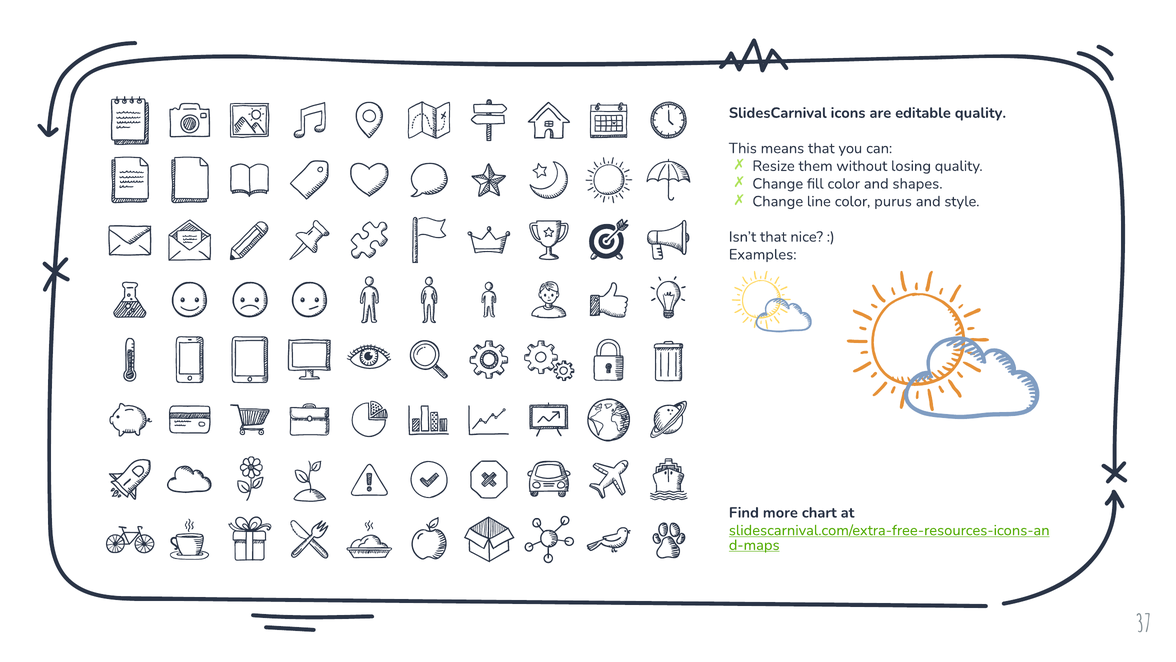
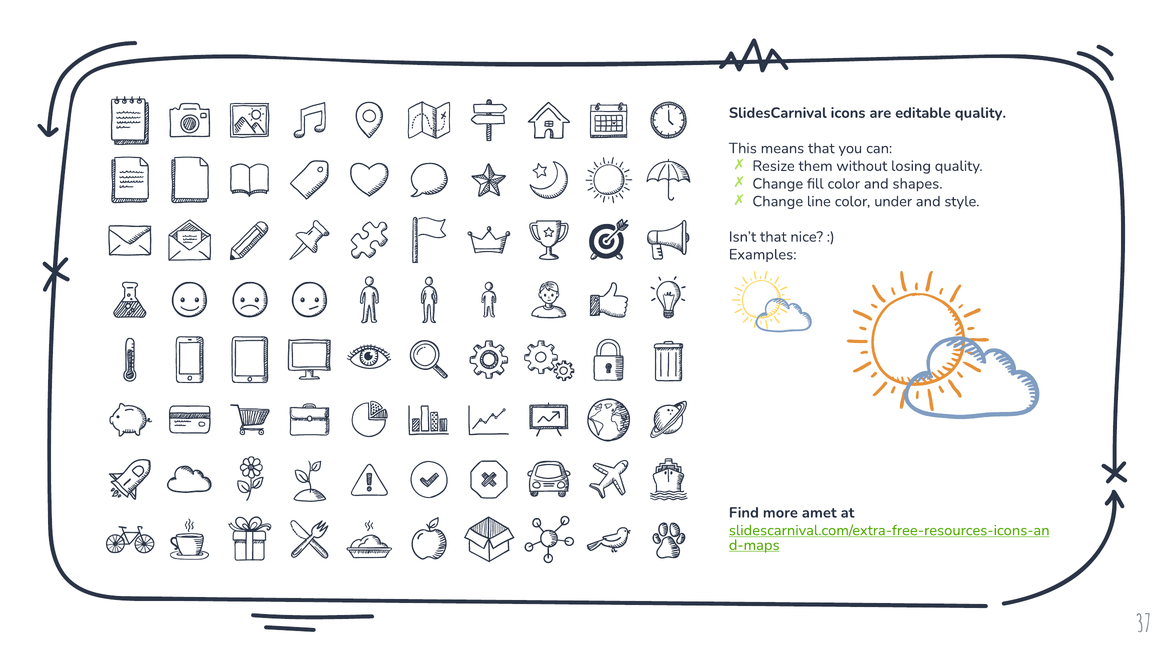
purus: purus -> under (893, 201)
chart: chart -> amet (819, 512)
